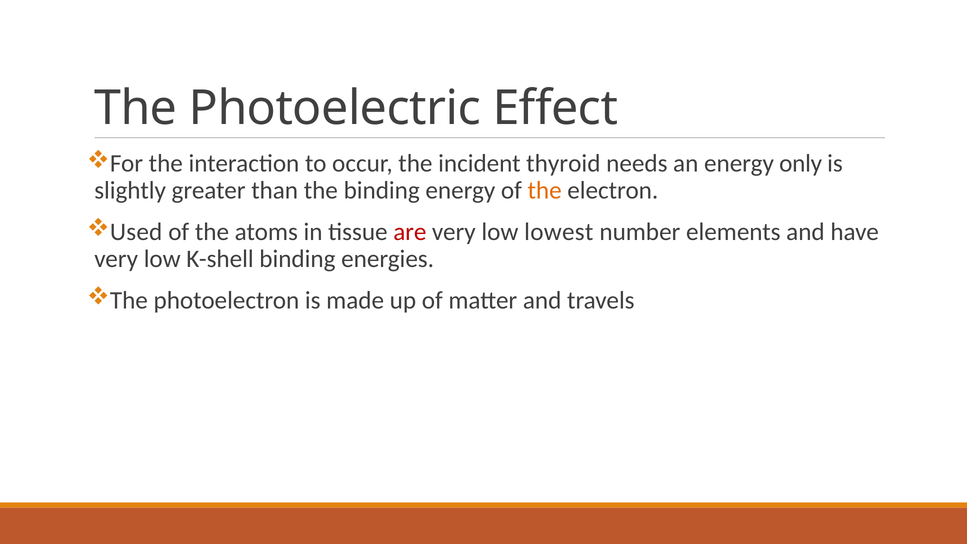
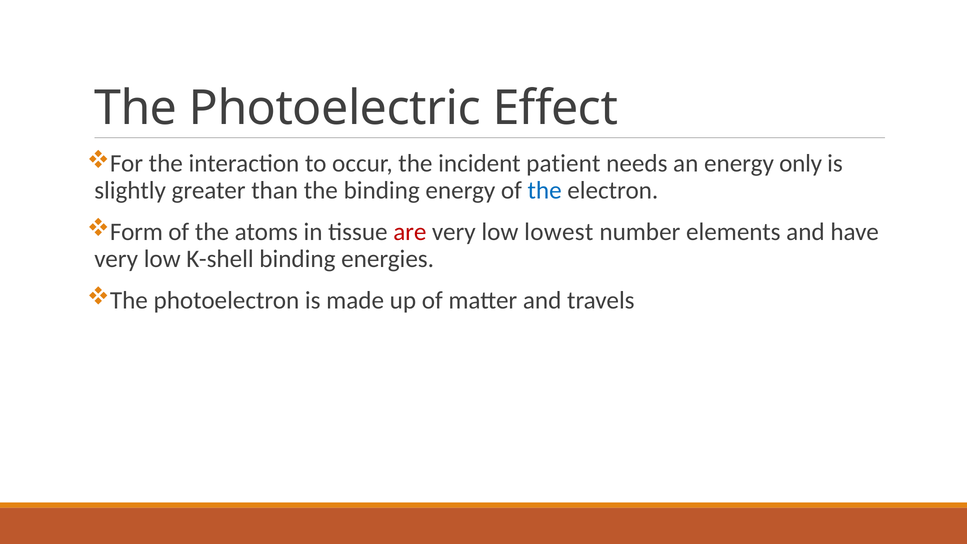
thyroid: thyroid -> patient (563, 163)
the colour: orange -> blue (545, 191)
Used: Used -> Form (136, 232)
